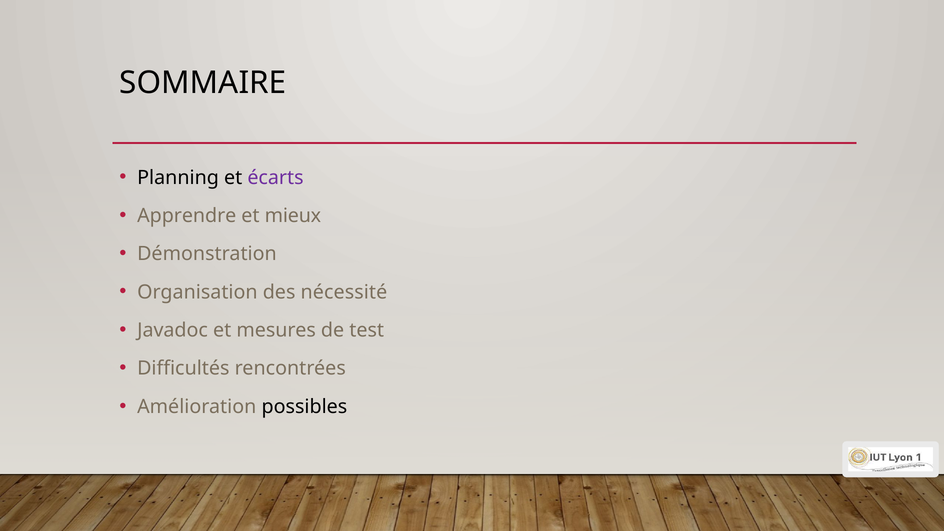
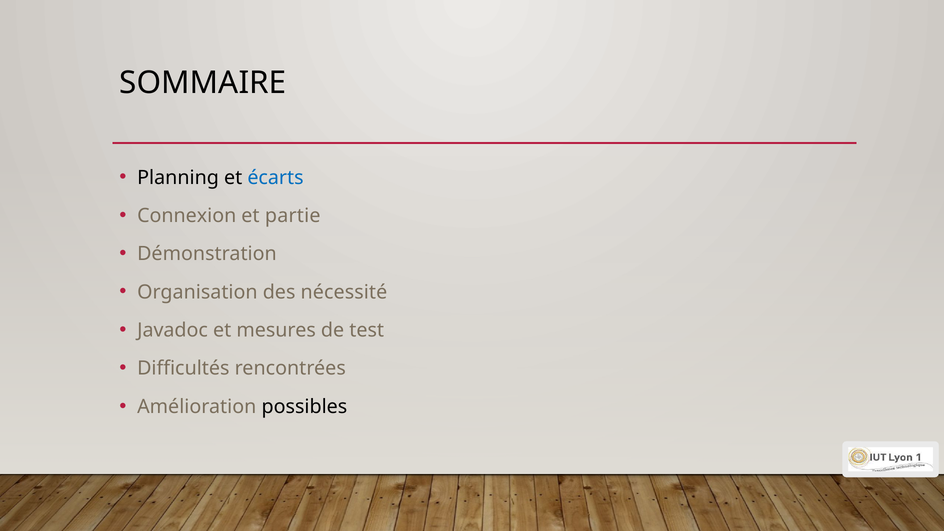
écarts colour: purple -> blue (276, 178)
Apprendre: Apprendre -> Connexion (187, 216)
mieux: mieux -> partie (293, 216)
